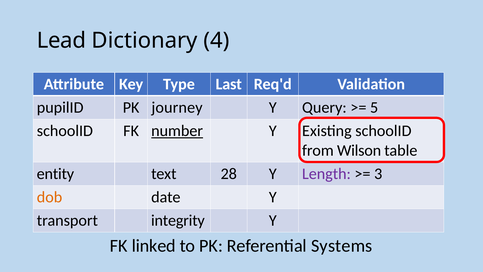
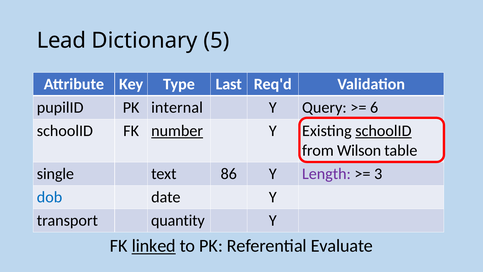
4: 4 -> 5 (216, 41)
journey: journey -> internal (177, 107)
5: 5 -> 6 (374, 107)
schoolID underline: none -> present (383, 131)
entity: entity -> single (55, 174)
28: 28 -> 86 (229, 174)
dob colour: orange -> blue (50, 197)
integrity: integrity -> quantity (178, 220)
linked underline: none -> present (154, 246)
Systems: Systems -> Evaluate (342, 246)
